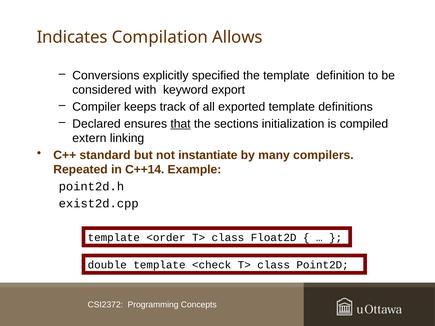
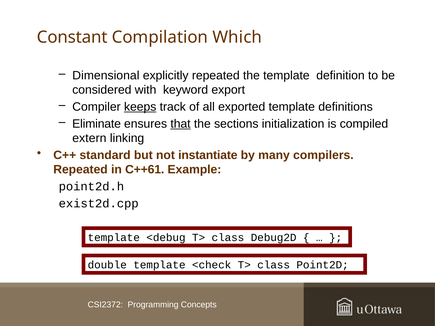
Indicates: Indicates -> Constant (72, 37)
Allows: Allows -> Which (237, 37)
Conversions: Conversions -> Dimensional (106, 76)
explicitly specified: specified -> repeated (216, 76)
keeps underline: none -> present (140, 107)
Declared: Declared -> Eliminate (97, 124)
C++14: C++14 -> C++61 (145, 170)
<order: <order -> <debug (166, 238)
Float2D: Float2D -> Debug2D (274, 238)
